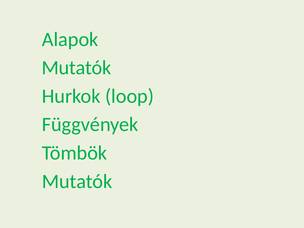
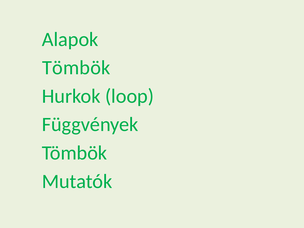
Mutatók: Mutatók -> Tömbök (76, 68)
